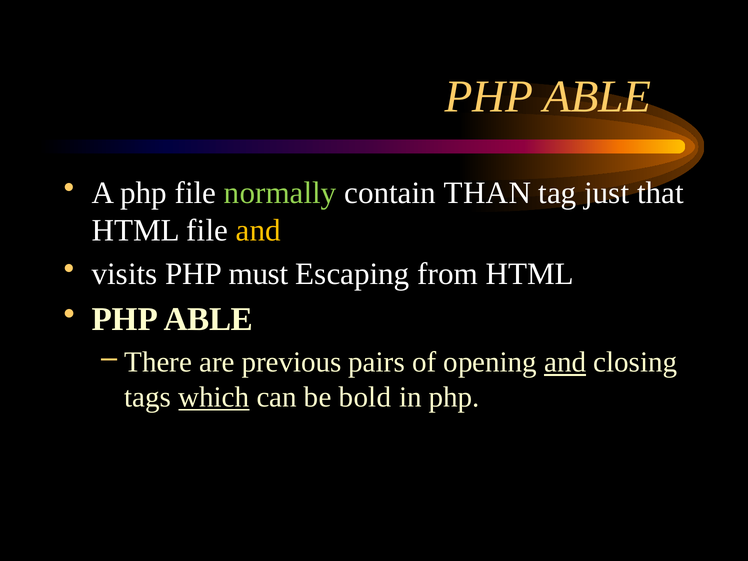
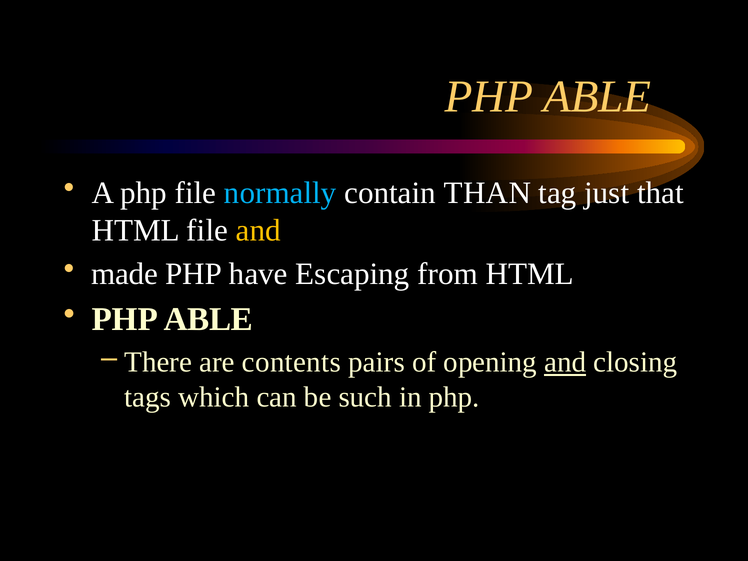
normally colour: light green -> light blue (280, 193)
visits: visits -> made (125, 274)
must: must -> have (258, 274)
previous: previous -> contents (291, 362)
which underline: present -> none (214, 397)
bold: bold -> such (365, 397)
